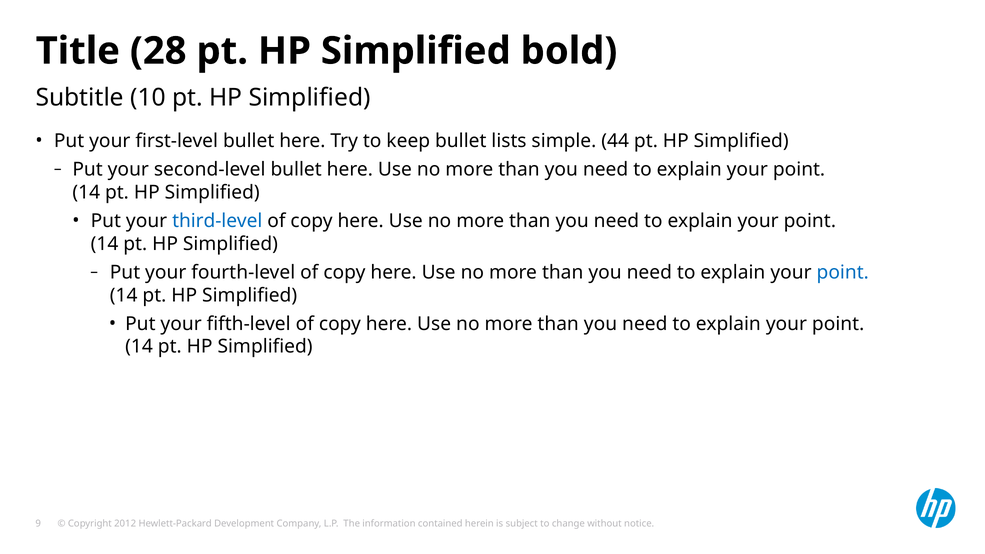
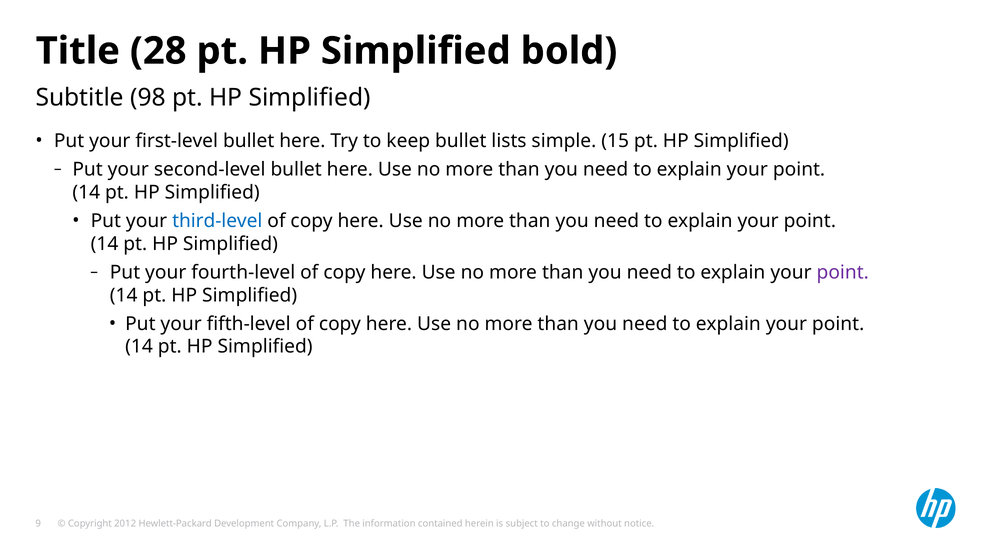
10: 10 -> 98 (148, 97)
44: 44 -> 15 (615, 141)
point colour: blue -> purple (843, 272)
